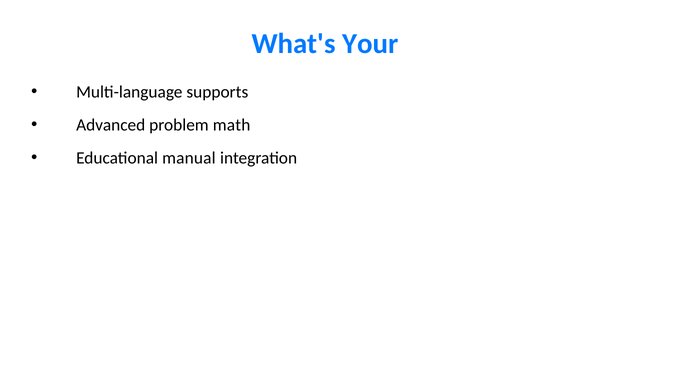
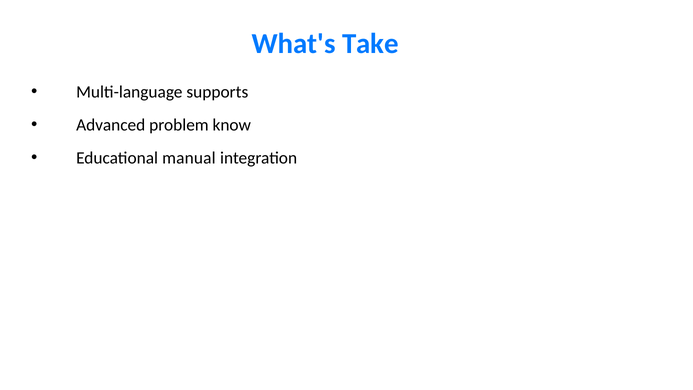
Your: Your -> Take (370, 44)
math: math -> know (232, 125)
